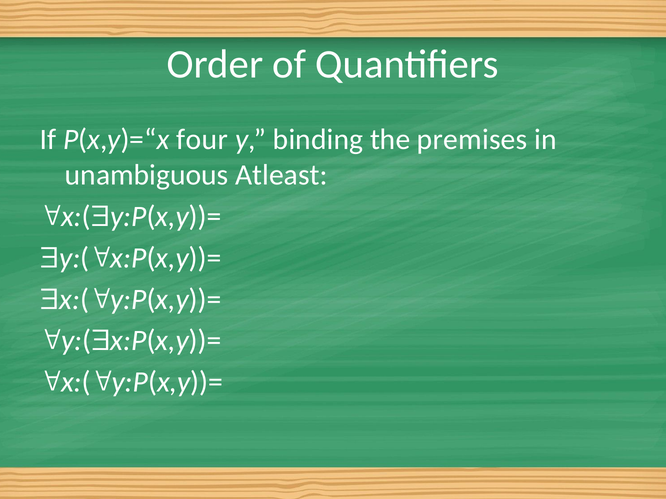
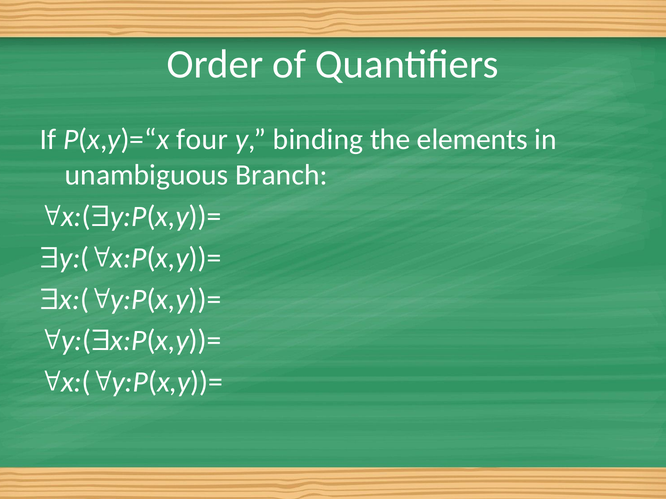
premises: premises -> elements (472, 140)
Atleast: Atleast -> Branch (281, 175)
